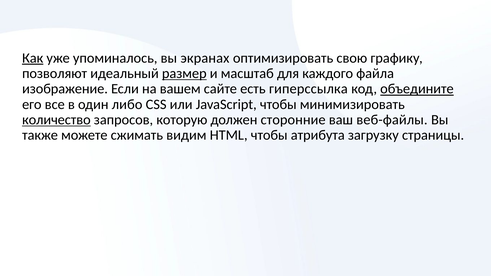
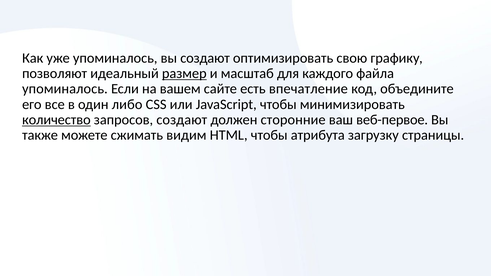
Как underline: present -> none (33, 58)
вы экранах: экранах -> создают (205, 58)
изображение: изображение -> упоминалось (65, 89)
гиперссылка: гиперссылка -> впечатление (308, 89)
объедините underline: present -> none (417, 89)
запросов которую: которую -> создают (182, 120)
веб-файлы: веб-файлы -> веб-первое (392, 120)
